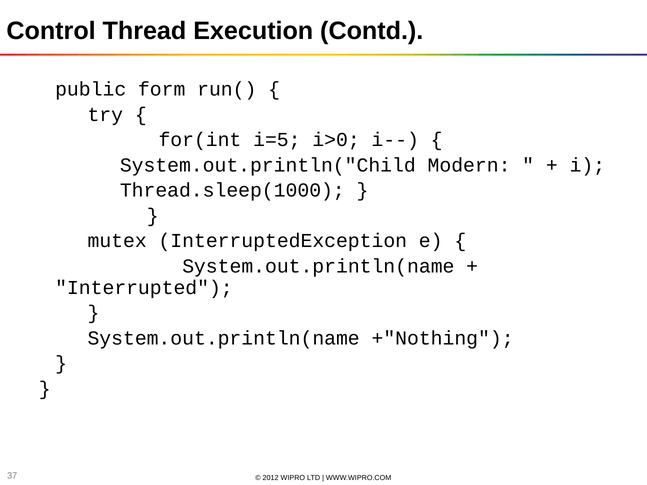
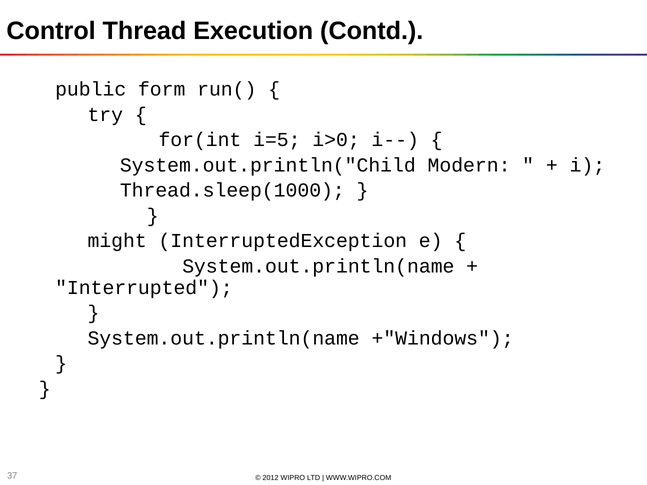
mutex: mutex -> might (117, 241)
+"Nothing: +"Nothing -> +"Windows (443, 338)
